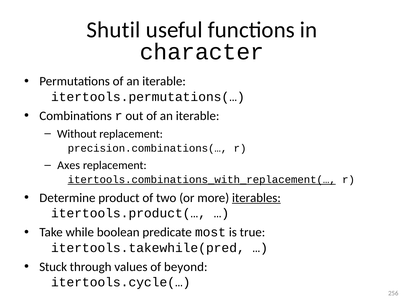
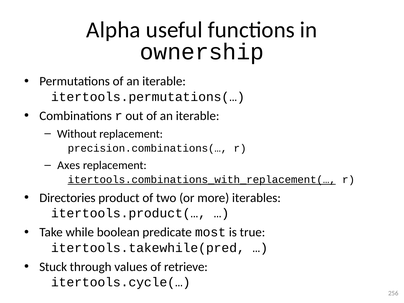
Shutil: Shutil -> Alpha (113, 30)
character: character -> ownership (202, 52)
Determine: Determine -> Directories (67, 198)
iterables underline: present -> none (256, 198)
beyond: beyond -> retrieve (186, 267)
